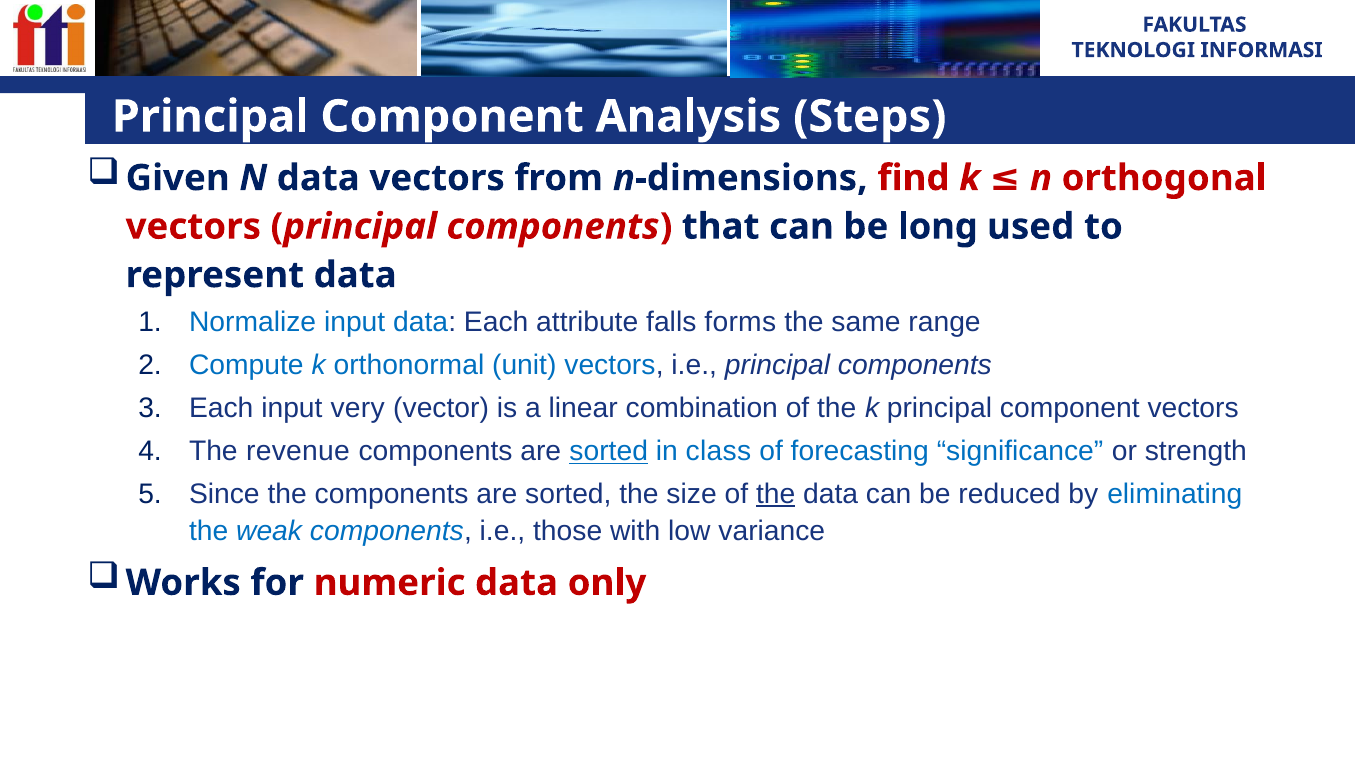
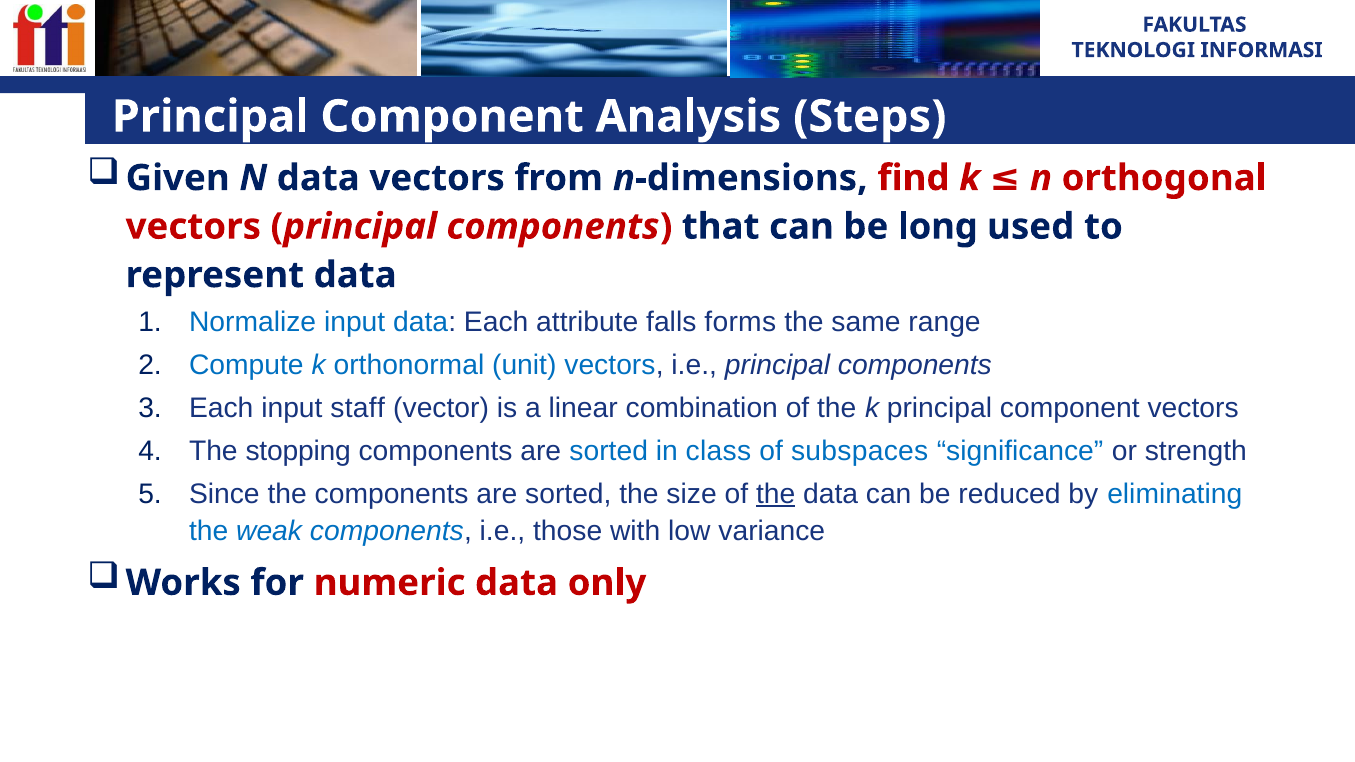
very: very -> staff (358, 408)
revenue: revenue -> stopping (298, 451)
sorted underline: present -> none (609, 451)
forecasting: forecasting -> subspaces (860, 451)
